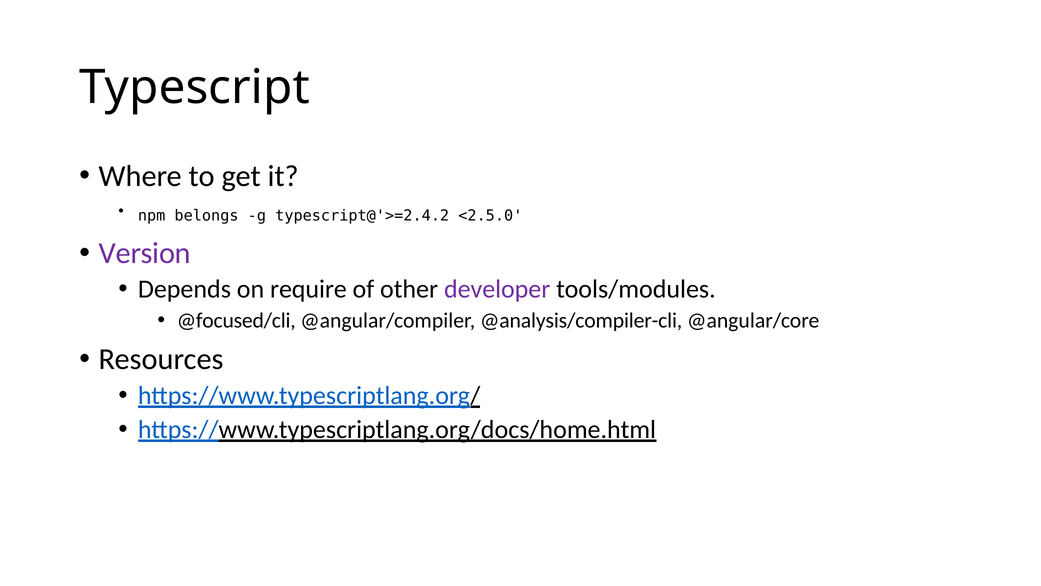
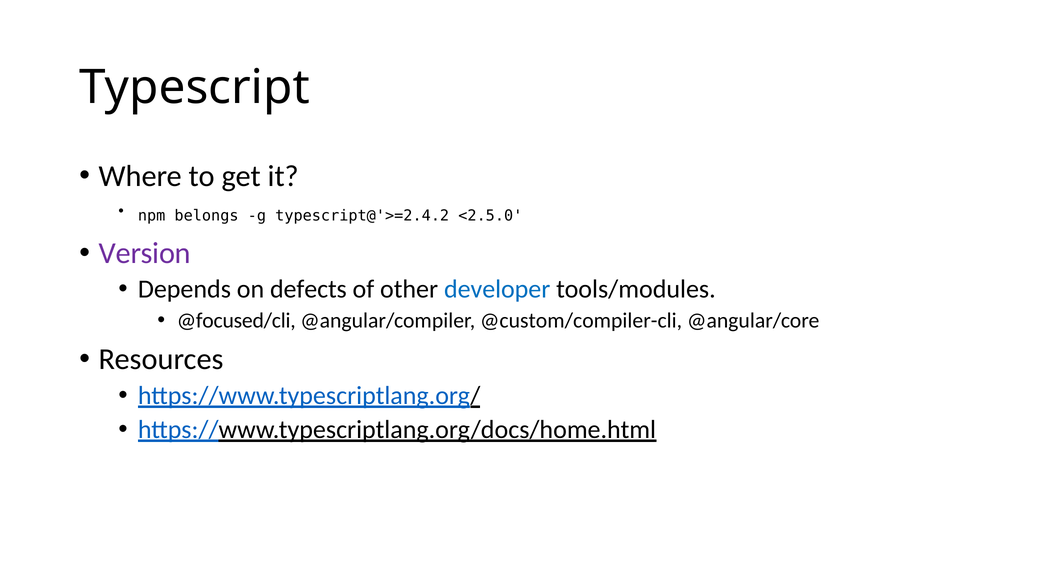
require: require -> defects (308, 289)
developer colour: purple -> blue (497, 289)
@analysis/compiler-cli: @analysis/compiler-cli -> @custom/compiler-cli (581, 320)
